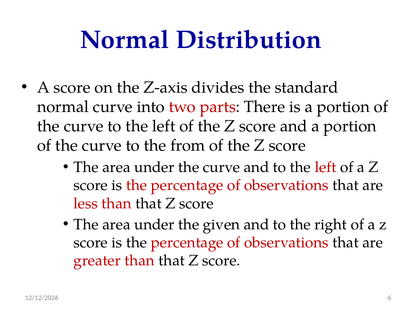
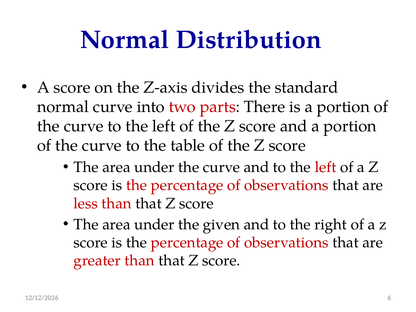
from: from -> table (188, 146)
